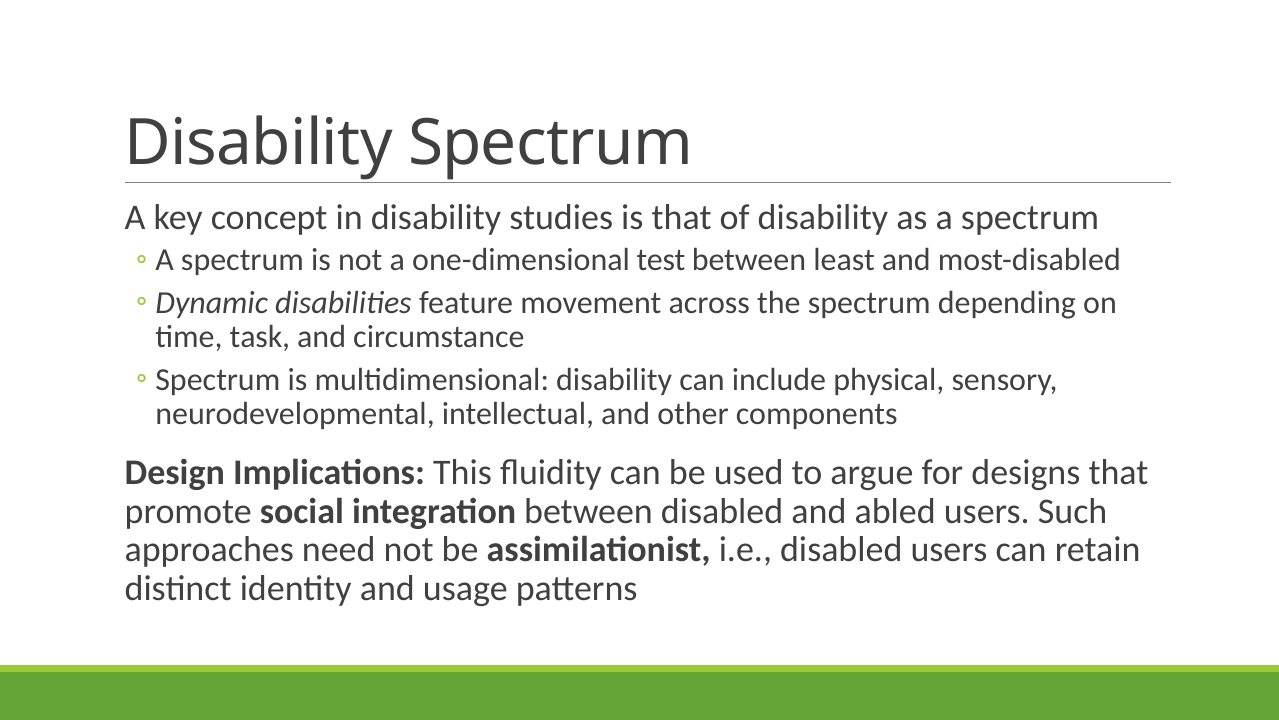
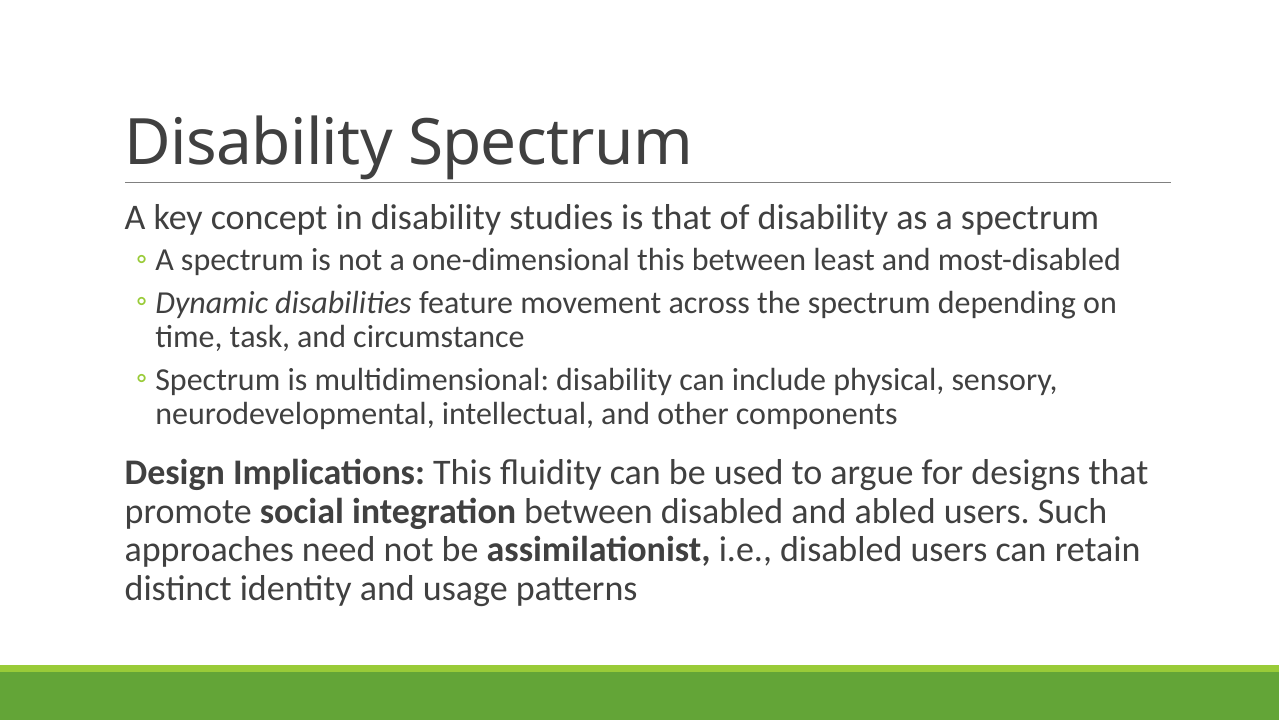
one-dimensional test: test -> this (661, 260)
